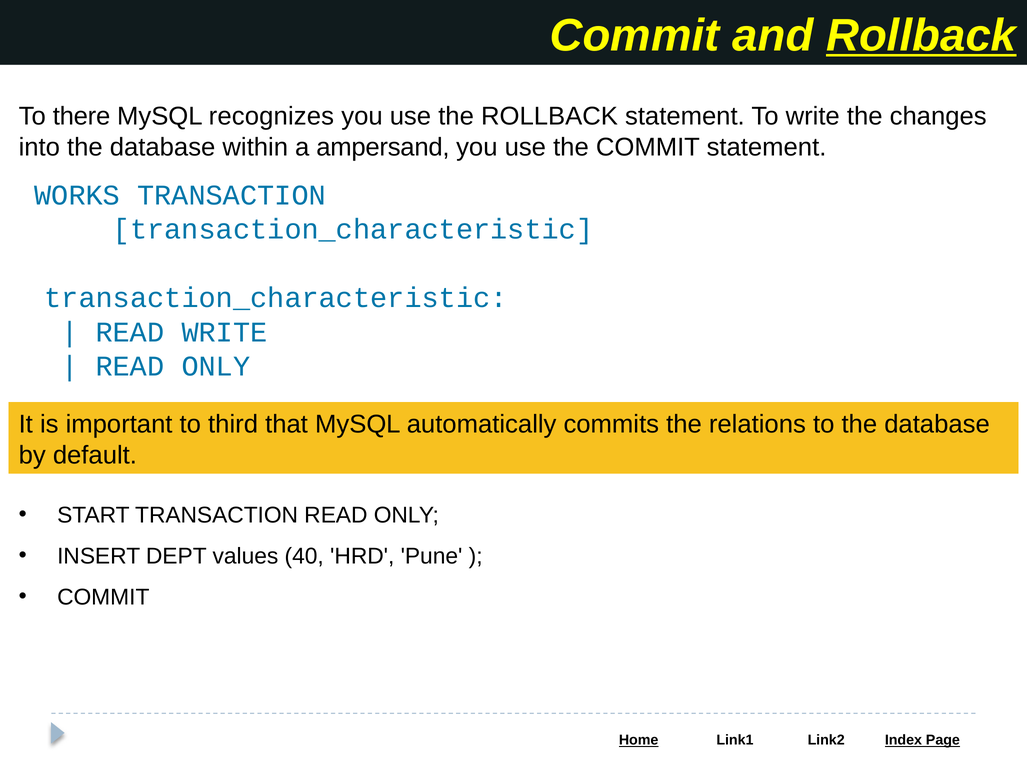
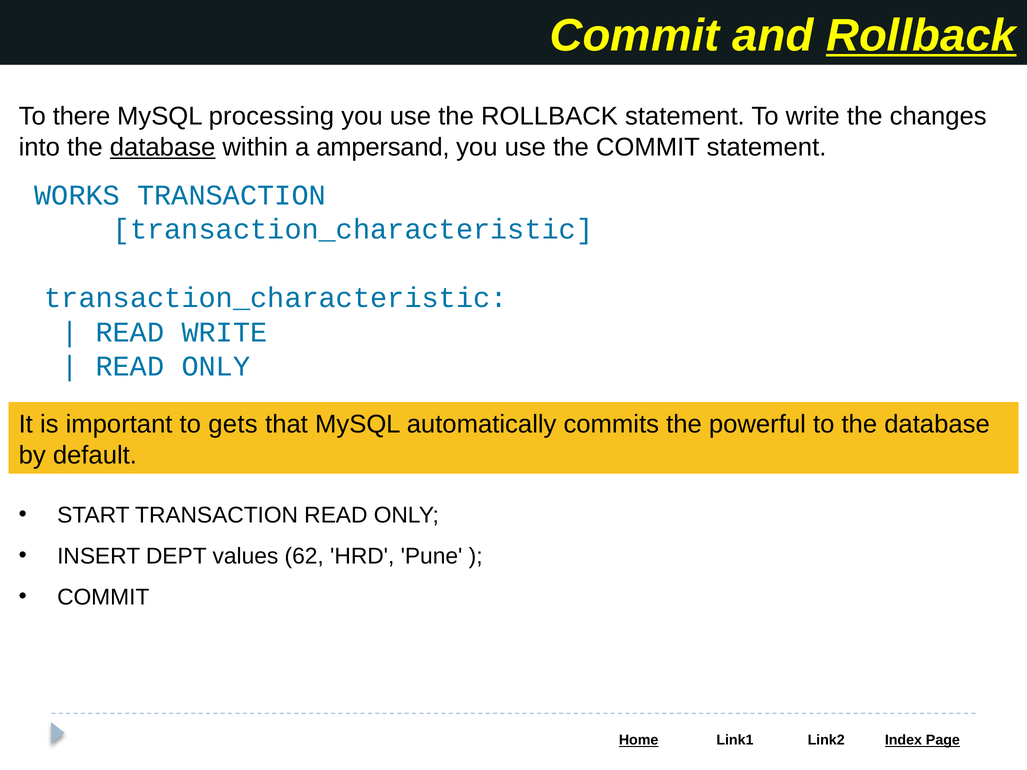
recognizes: recognizes -> processing (271, 116)
database underline: none -> present (163, 147)
third: third -> gets (233, 424)
relations: relations -> powerful (757, 424)
40: 40 -> 62 (304, 556)
